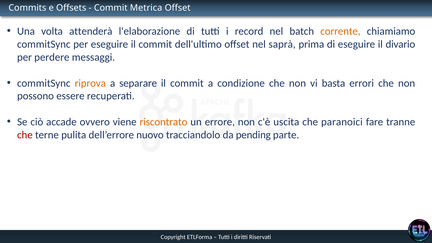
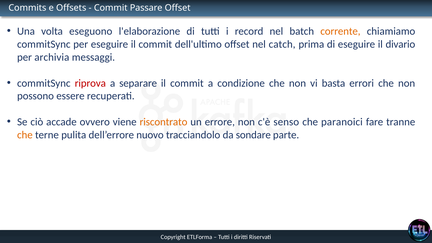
Metrica: Metrica -> Passare (146, 8)
attenderà: attenderà -> eseguono (91, 31)
saprà: saprà -> catch (282, 44)
perdere: perdere -> archivia (52, 57)
riprova colour: orange -> red (90, 83)
uscita: uscita -> senso (286, 122)
che colour: red -> orange (25, 135)
pending: pending -> sondare (253, 135)
